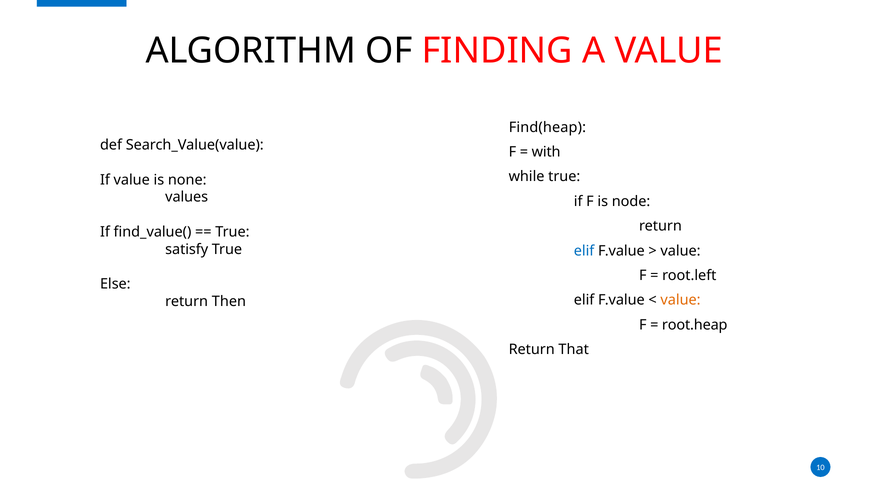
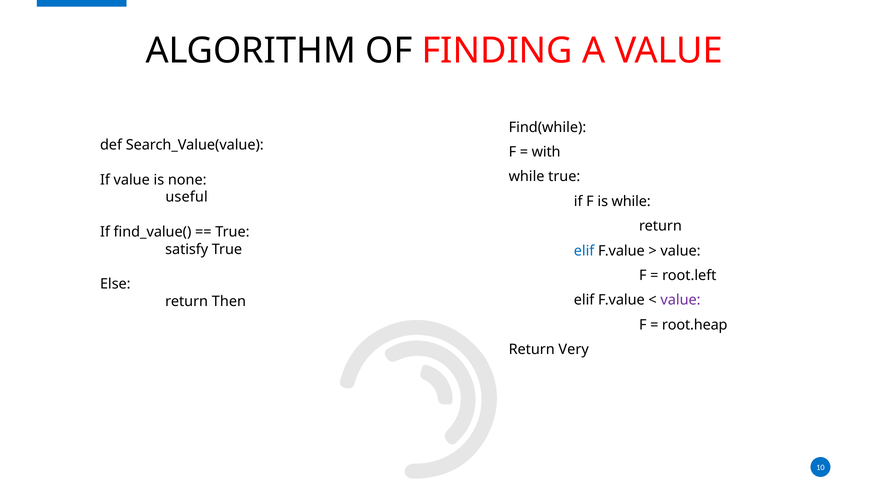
Find(heap: Find(heap -> Find(while (547, 127)
values: values -> useful (187, 197)
is node: node -> while (631, 201)
value colour: orange -> purple (681, 300)
That: That -> Very (574, 349)
